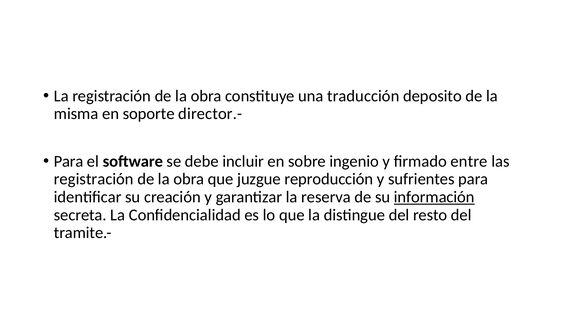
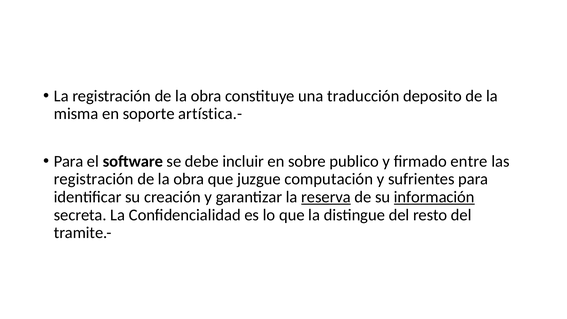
director.-: director.- -> artística.- (210, 114)
ingenio: ingenio -> publico (354, 161)
reproducción: reproducción -> computación (329, 179)
reserva underline: none -> present (326, 197)
